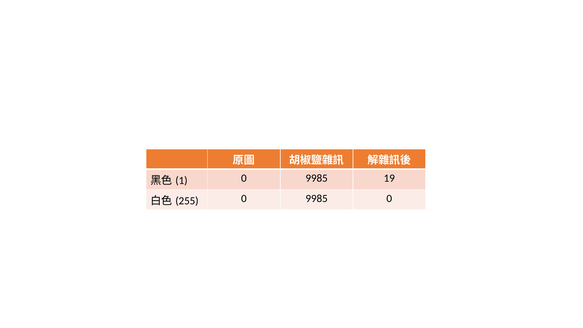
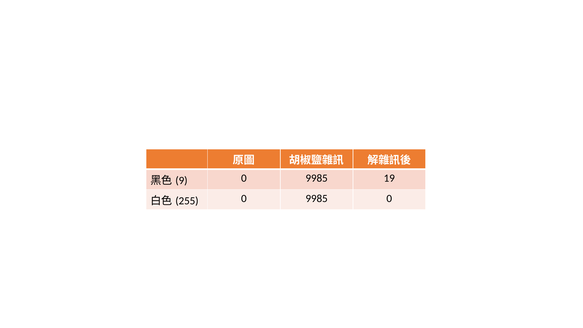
1: 1 -> 9 (181, 181)
